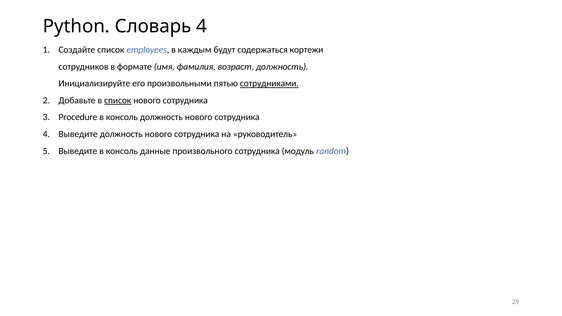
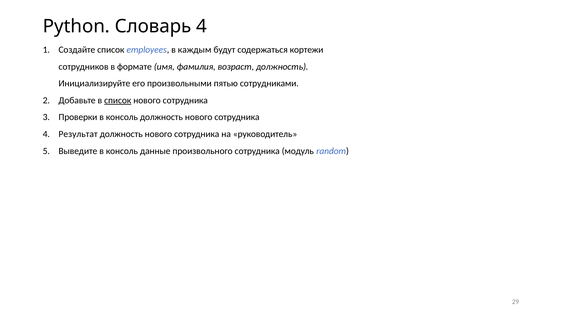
сотрудниками underline: present -> none (269, 84)
Procedure: Procedure -> Проверки (78, 117)
4 Выведите: Выведите -> Результат (78, 134)
